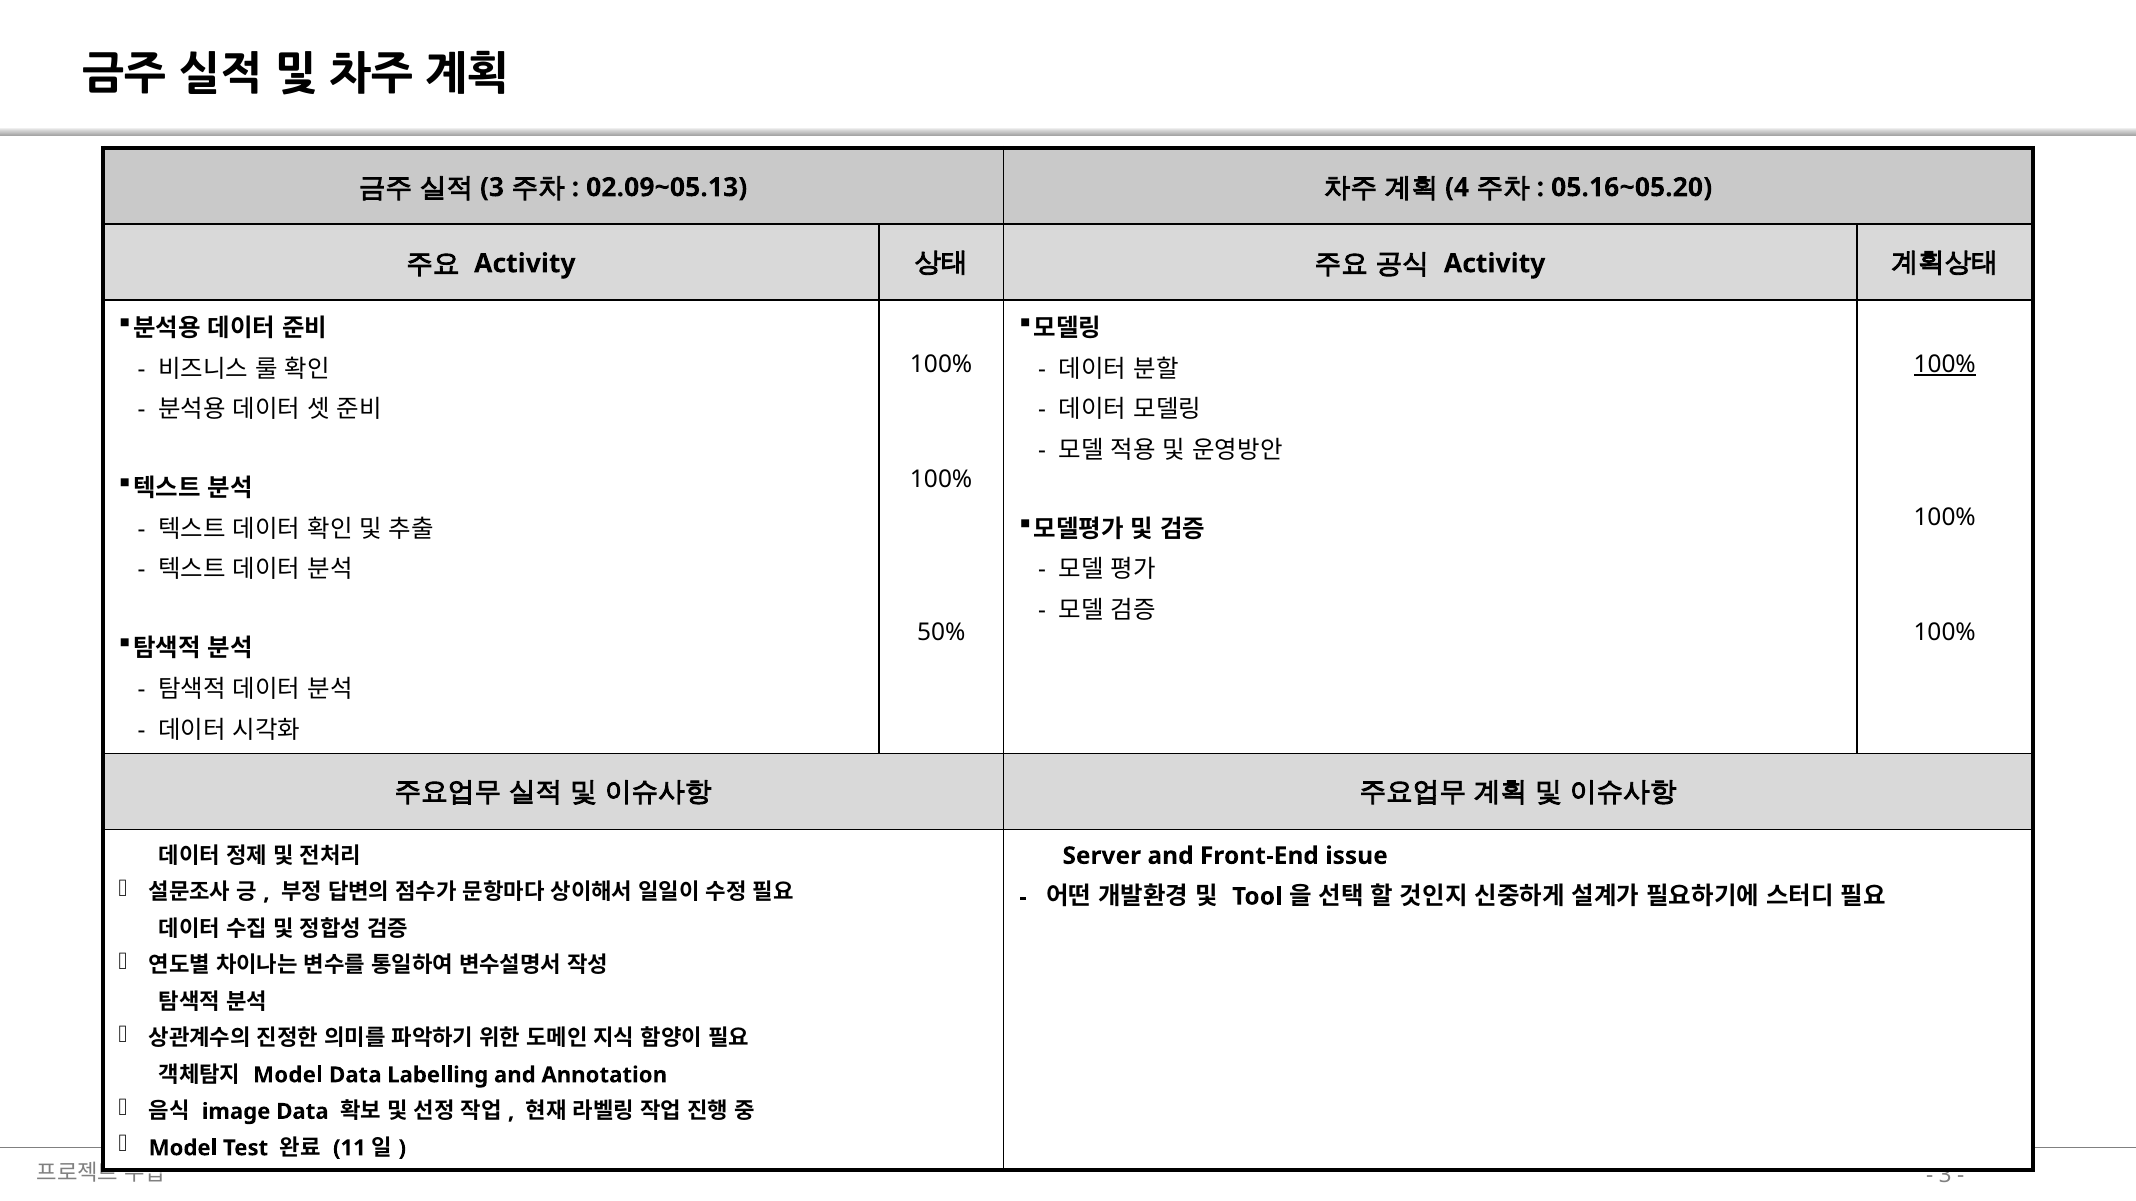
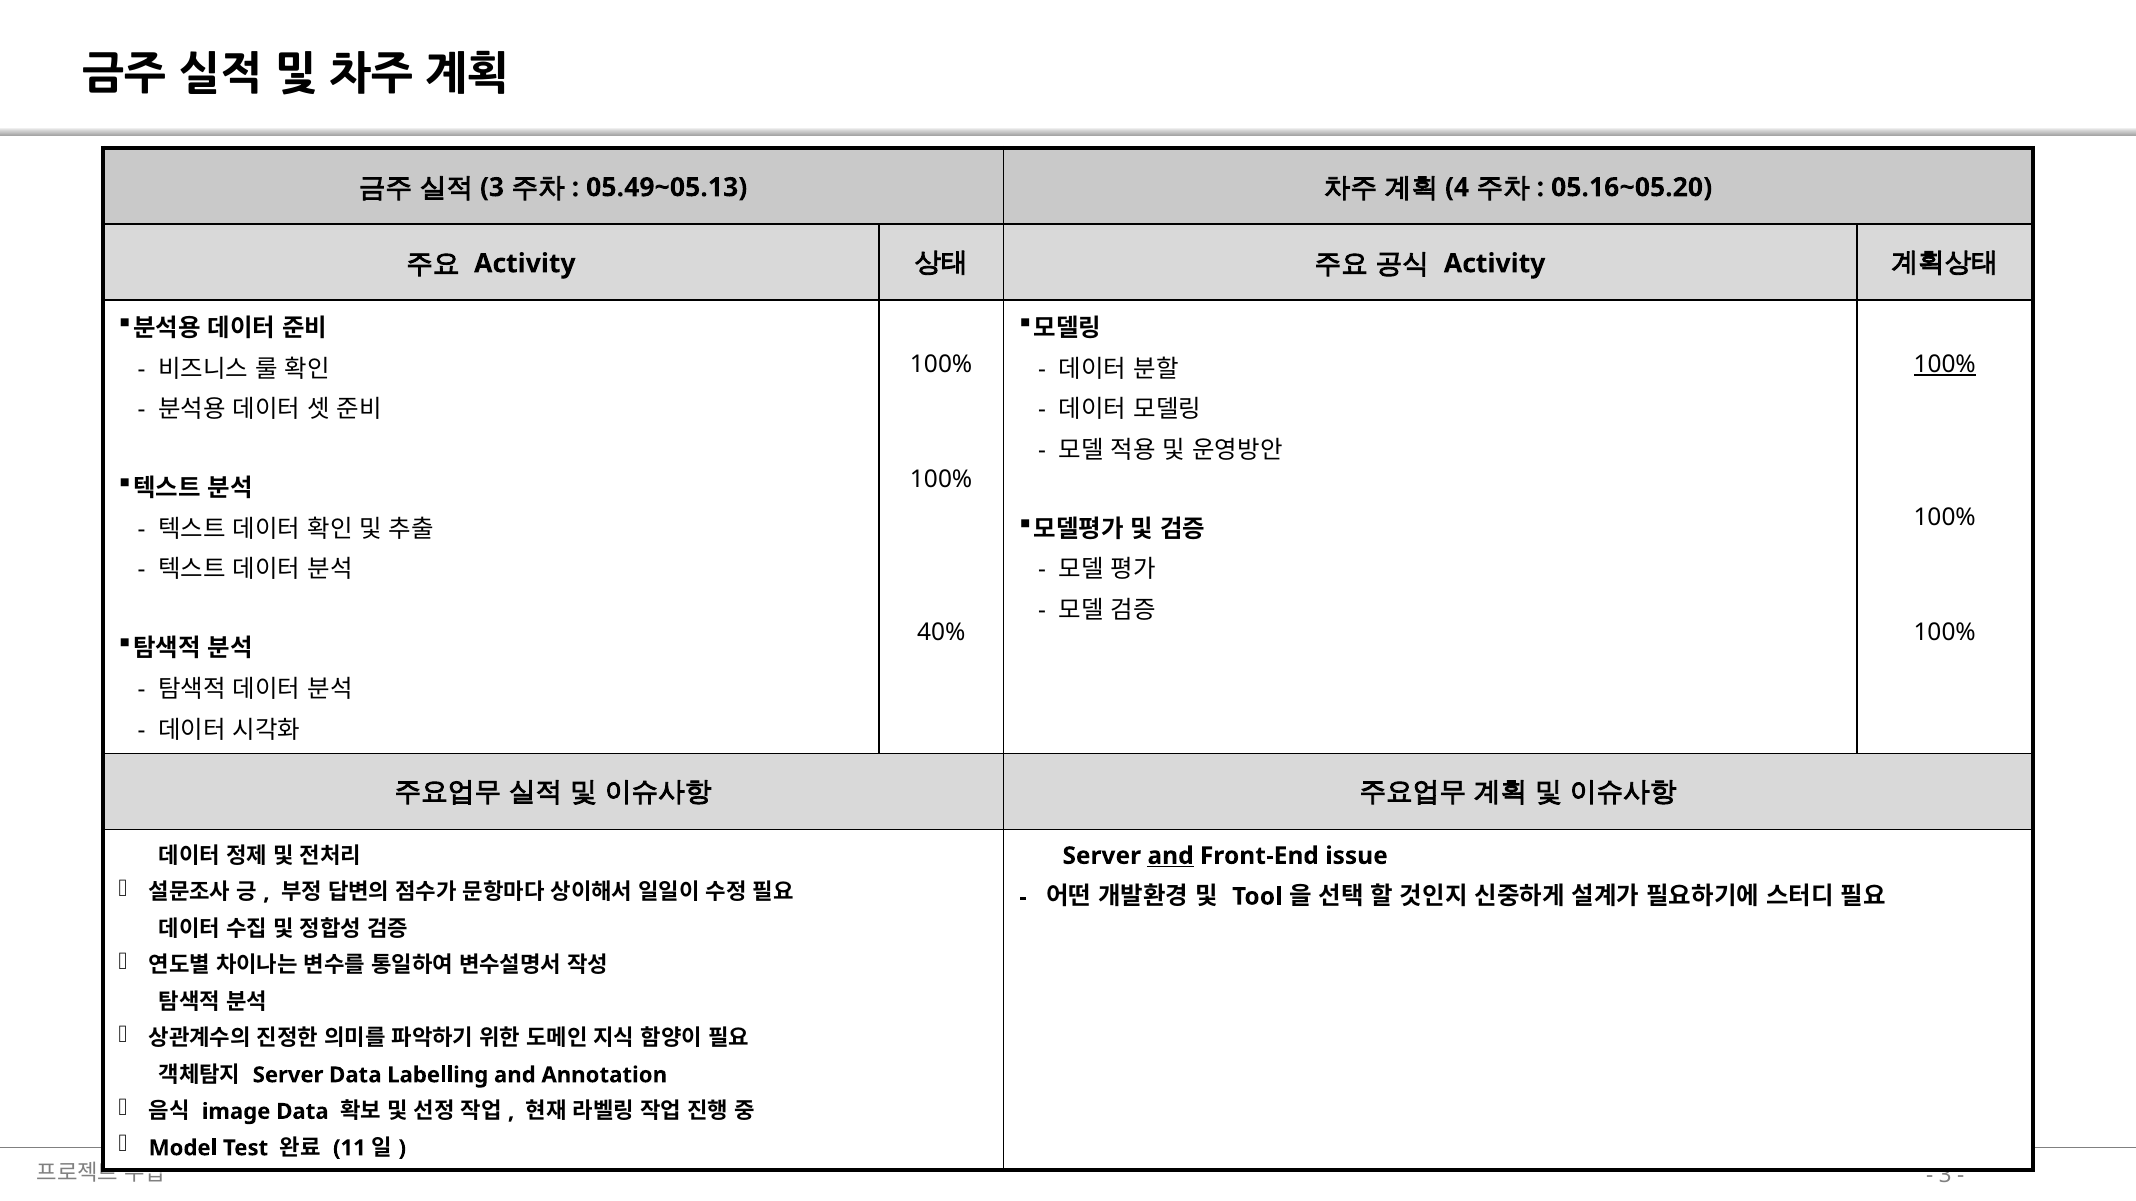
02.09~05.13: 02.09~05.13 -> 05.49~05.13 (667, 188)
50%: 50% -> 40% (941, 633)
and underline: none -> present (1171, 856)
Model: Model -> Server (288, 1075)
